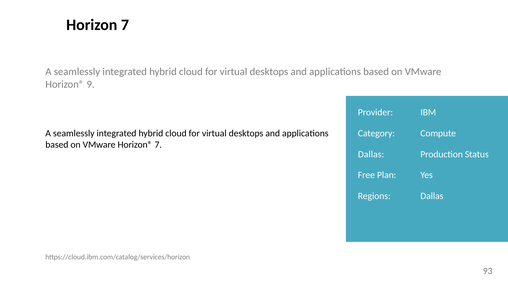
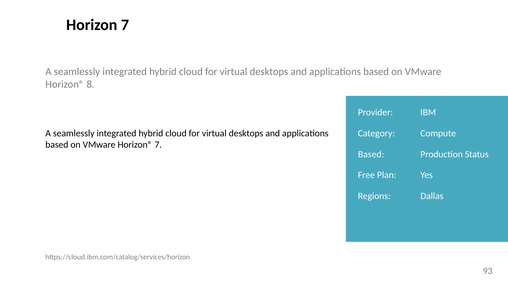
9: 9 -> 8 (91, 84)
Dallas: Dallas -> Based (371, 154)
